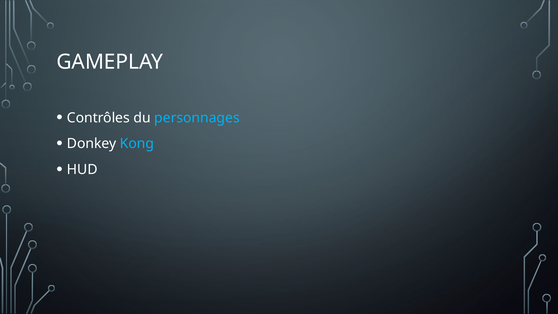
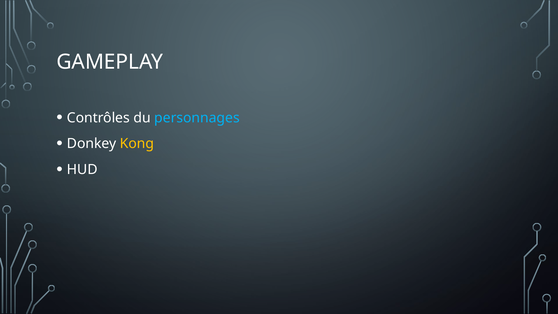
Kong colour: light blue -> yellow (137, 144)
